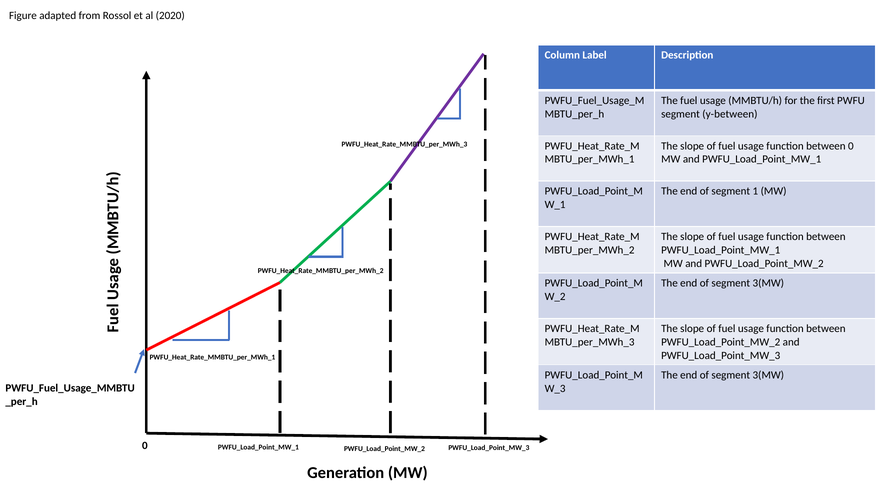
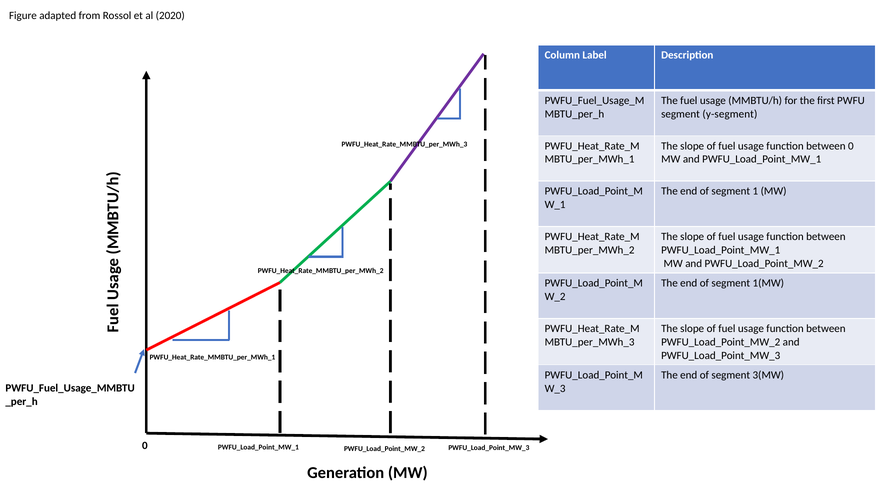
y-between: y-between -> y-segment (730, 114)
3(MW: 3(MW -> 1(MW (768, 283)
